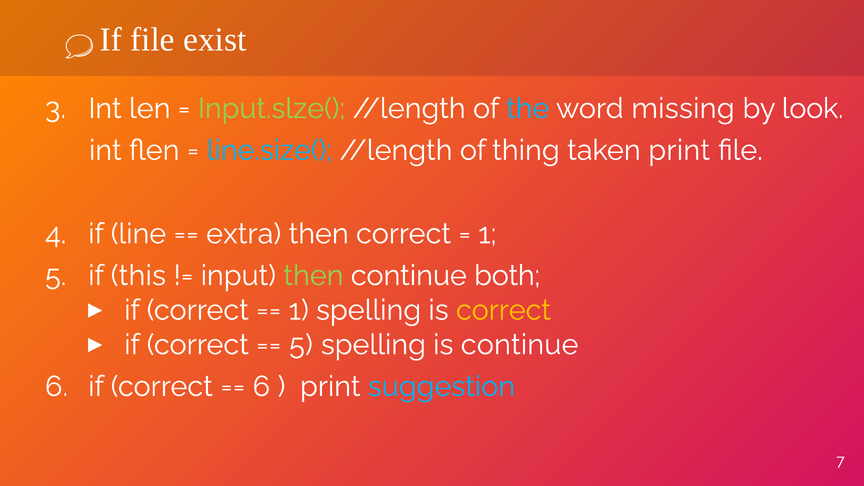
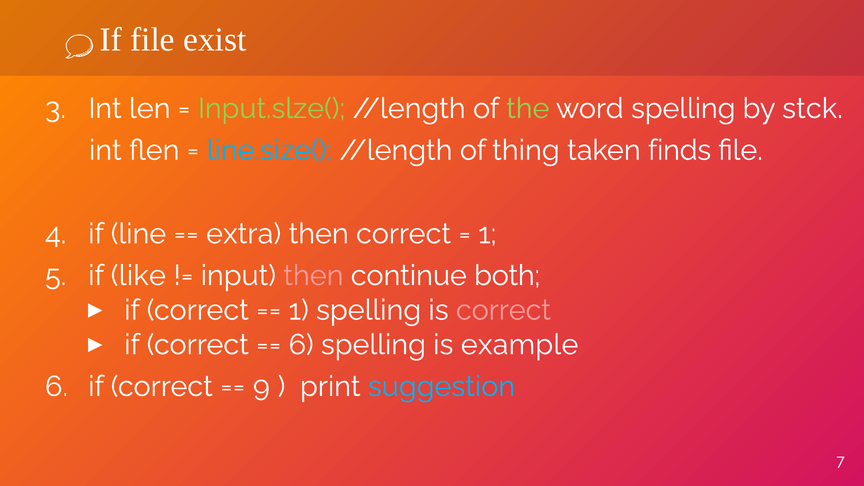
the colour: light blue -> light green (528, 108)
word missing: missing -> spelling (683, 108)
look: look -> stck (812, 108)
taken print: print -> finds (680, 150)
this: this -> like (138, 276)
then colour: light green -> pink (313, 276)
correct colour: yellow -> pink (503, 310)
5: 5 -> 6 (301, 345)
is continue: continue -> example (520, 345)
6: 6 -> 9 (261, 386)
